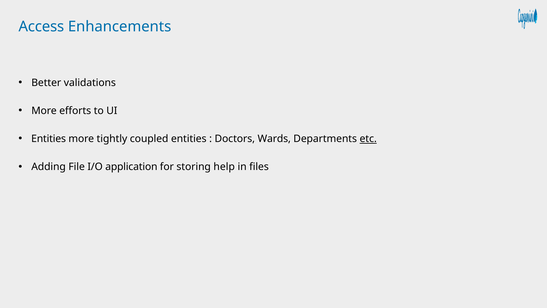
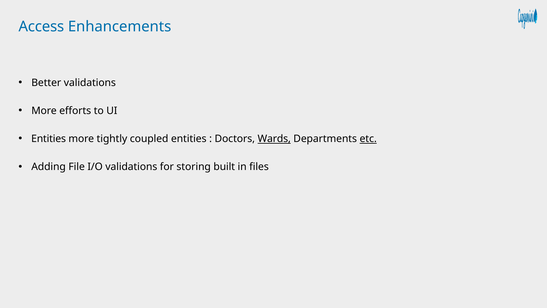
Wards underline: none -> present (274, 139)
I/O application: application -> validations (131, 167)
help: help -> built (224, 167)
